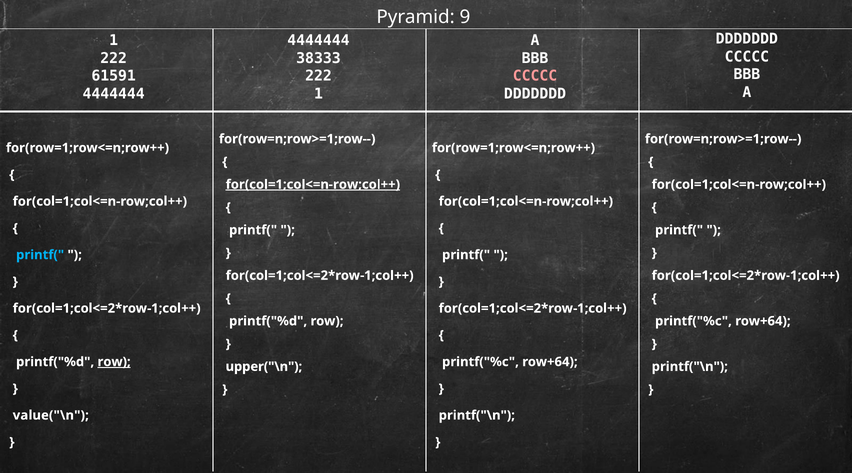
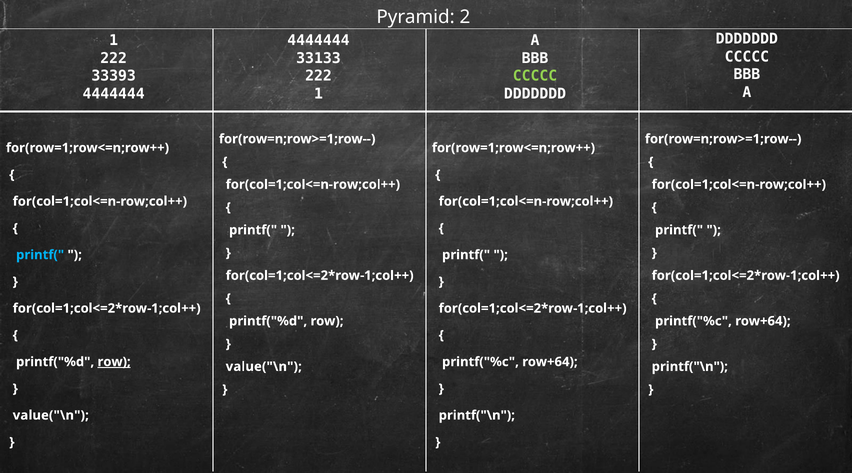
9: 9 -> 2 (465, 17)
38333: 38333 -> 33133 (318, 58)
61591: 61591 -> 33393 (114, 76)
CCCCC colour: pink -> light green (535, 76)
for(col=1;col<=n-row;col++ underline: present -> none (313, 185)
upper("\n: upper("\n -> value("\n (264, 367)
